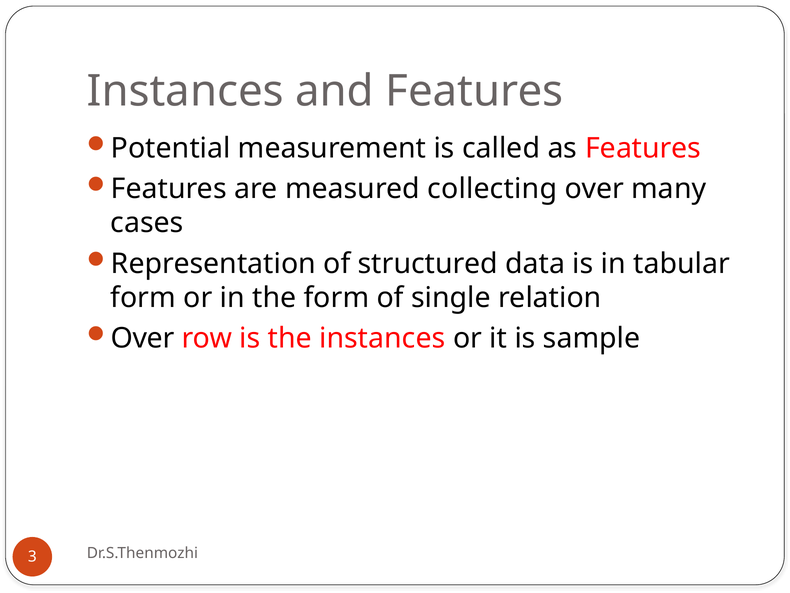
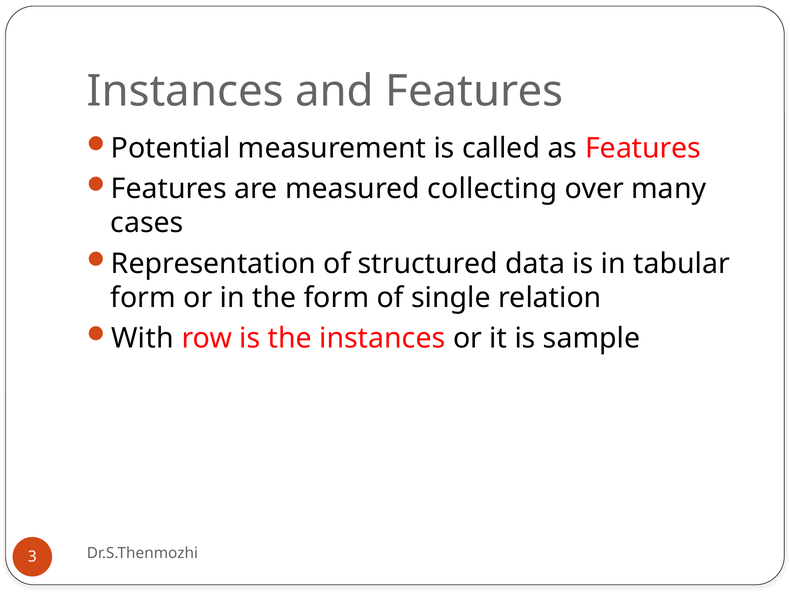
Over: Over -> With (142, 338)
